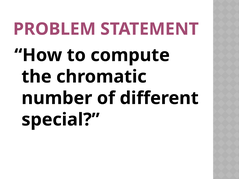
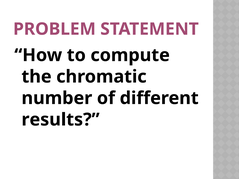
special: special -> results (61, 120)
